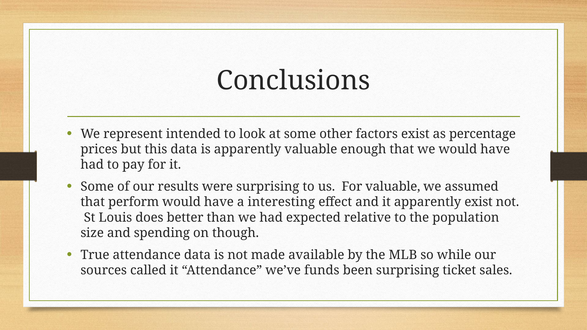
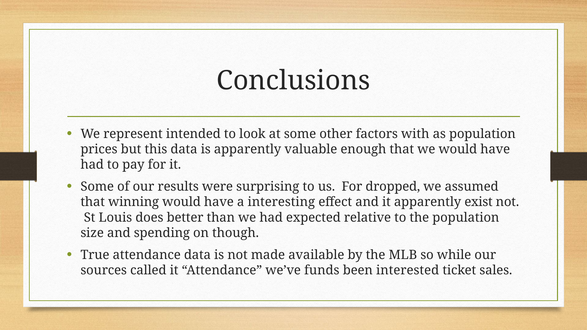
factors exist: exist -> with (415, 134)
as percentage: percentage -> population (482, 134)
For valuable: valuable -> dropped (393, 187)
perform: perform -> winning (134, 202)
been surprising: surprising -> interested (408, 270)
